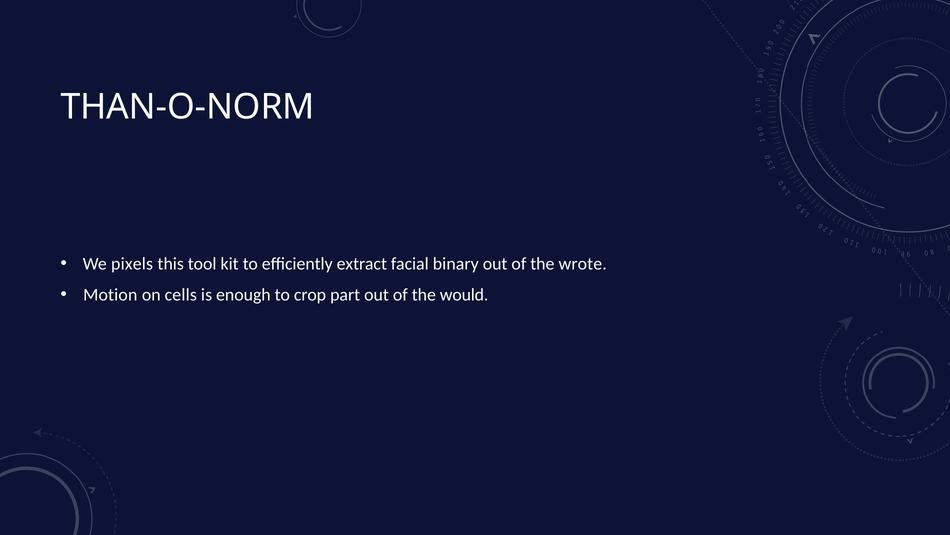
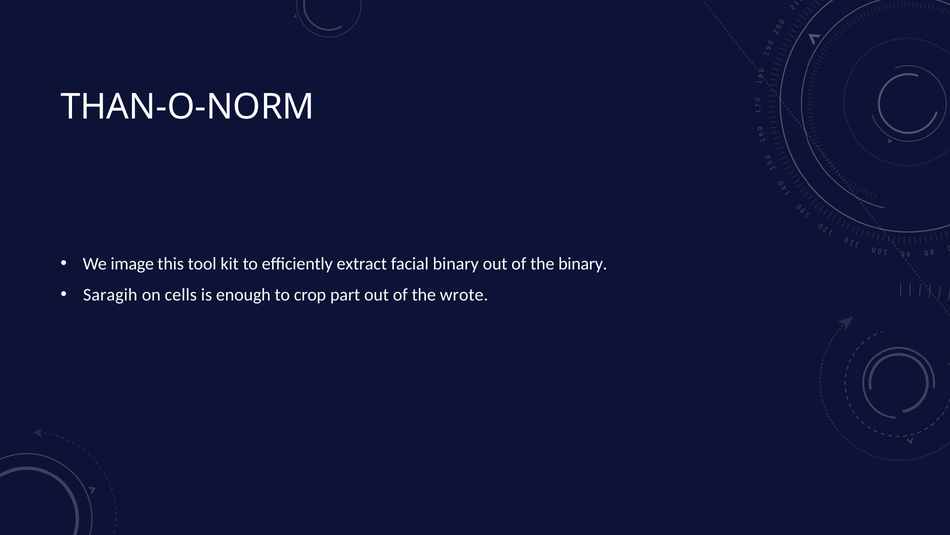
pixels: pixels -> image (132, 263)
the wrote: wrote -> binary (583, 263)
Motion: Motion -> Saragih (110, 295)
would: would -> wrote (464, 295)
